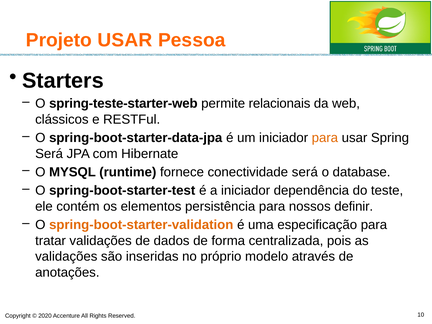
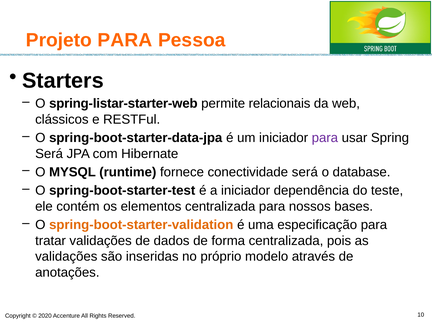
Projeto USAR: USAR -> PARA (125, 40)
spring-teste-starter-web: spring-teste-starter-web -> spring-listar-starter-web (123, 104)
para colour: orange -> purple (325, 138)
elementos persistência: persistência -> centralizada (220, 206)
definir: definir -> bases (354, 206)
